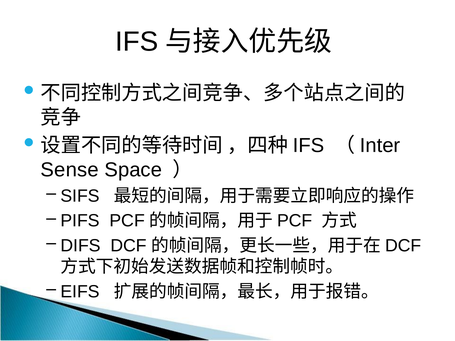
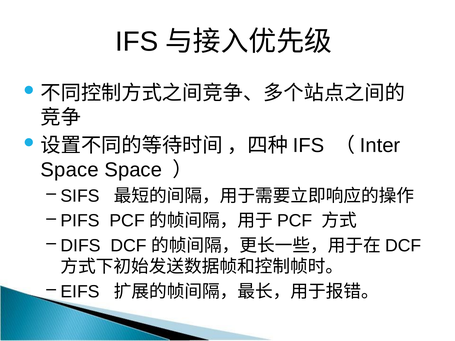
Sense: Sense -> Space (70, 170)
